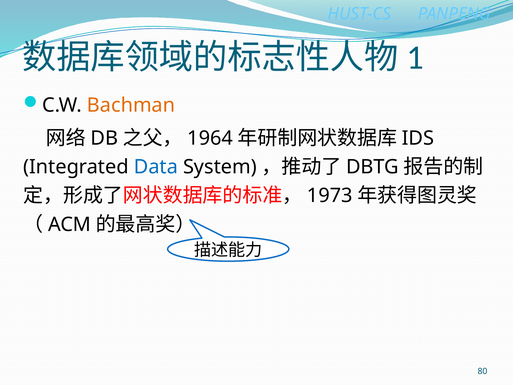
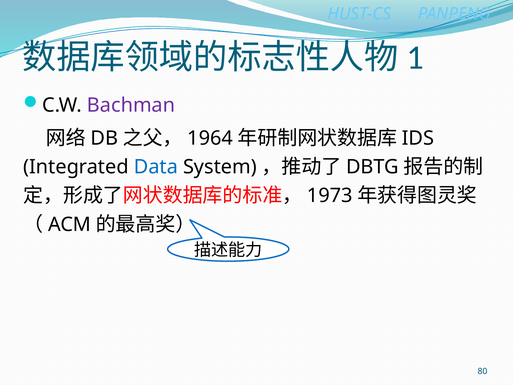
Bachman colour: orange -> purple (131, 105)
